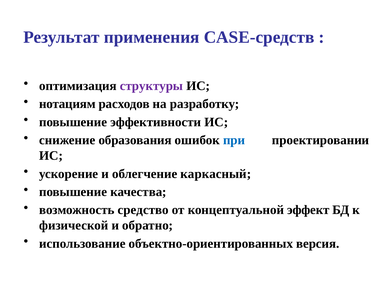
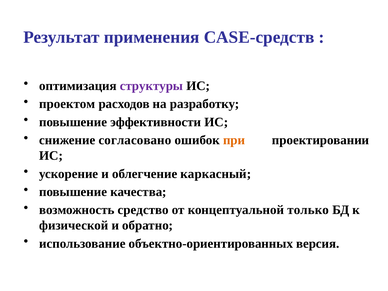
нотациям: нотациям -> проектом (67, 104)
образования: образования -> согласовано (135, 140)
при colour: blue -> orange (234, 140)
эффект: эффект -> только (308, 210)
